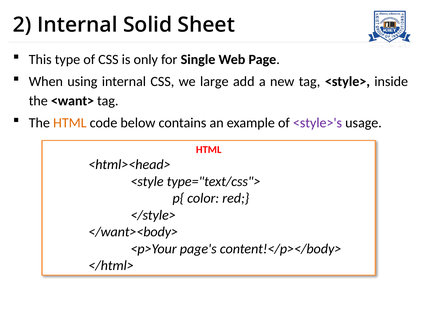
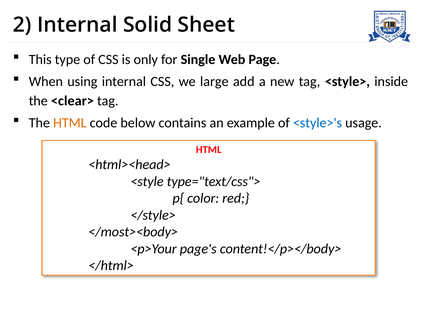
<want>: <want> -> <clear> (72, 101)
<style>'s colour: purple -> blue (318, 123)
</want><body>: </want><body> -> </most><body> (133, 232)
